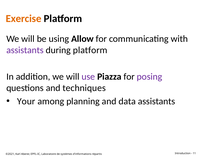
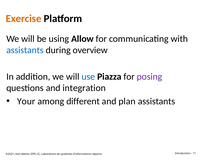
assistants colour: purple -> blue (25, 50)
during platform: platform -> overview (90, 50)
use colour: purple -> blue (88, 77)
techniques: techniques -> integration (84, 88)
planning: planning -> different (83, 102)
data: data -> plan (127, 102)
